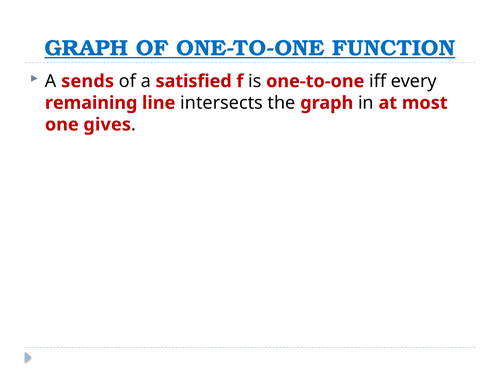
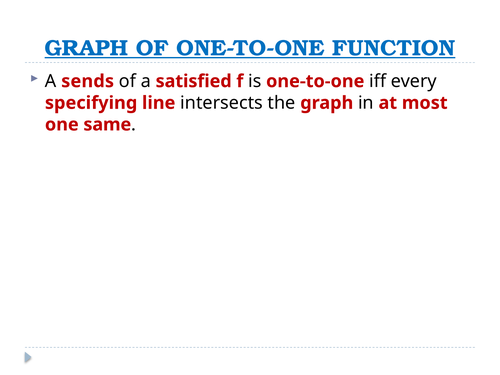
remaining: remaining -> specifying (91, 103)
gives: gives -> same (107, 125)
